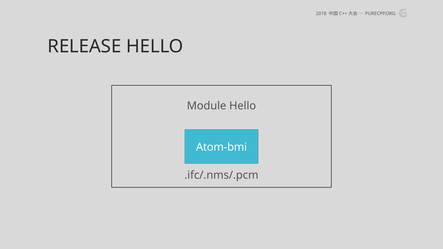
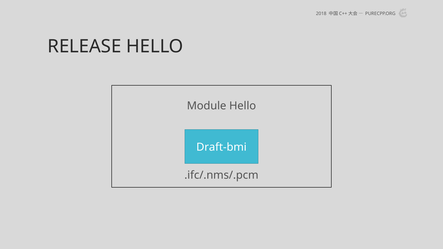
Atom-bmi: Atom-bmi -> Draft-bmi (221, 147)
